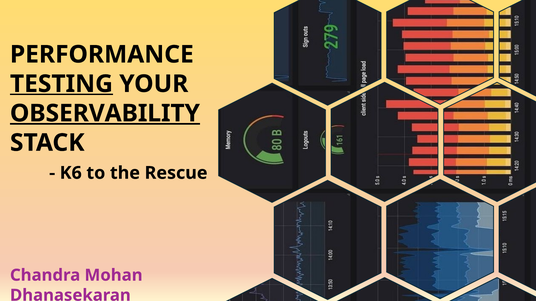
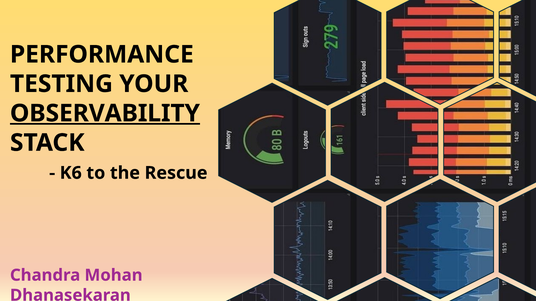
TESTING underline: present -> none (61, 84)
